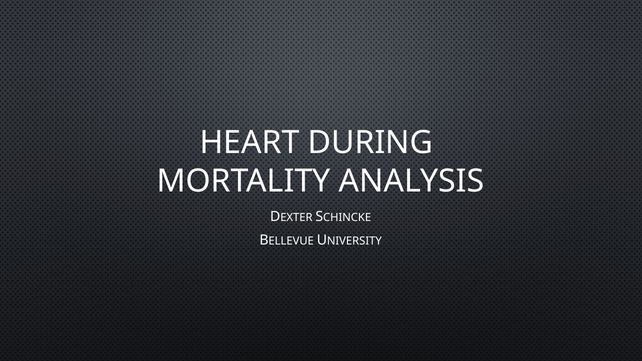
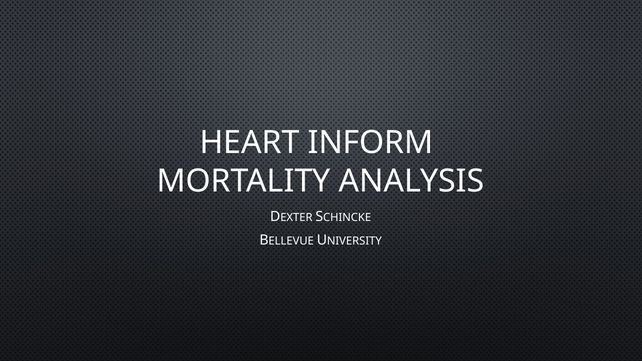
DURING: DURING -> INFORM (371, 143)
